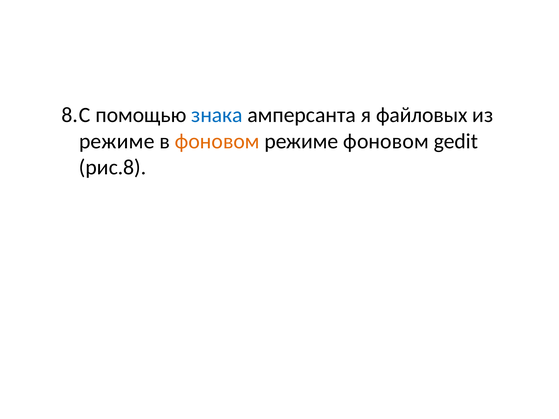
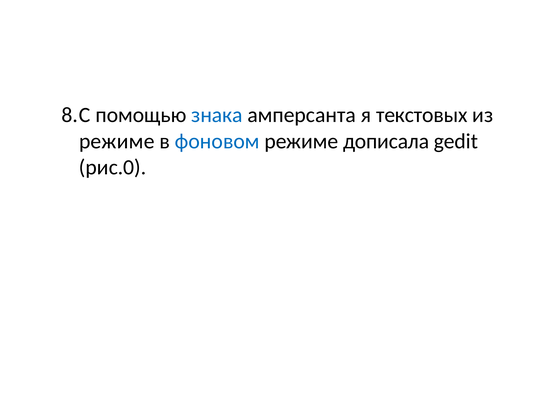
файловых: файловых -> текстовых (422, 115)
фоновом colour: orange -> blue (217, 141)
режиме фоновом: фоновом -> дописала (386, 141)
рис.8: рис.8 -> рис.0 (113, 167)
